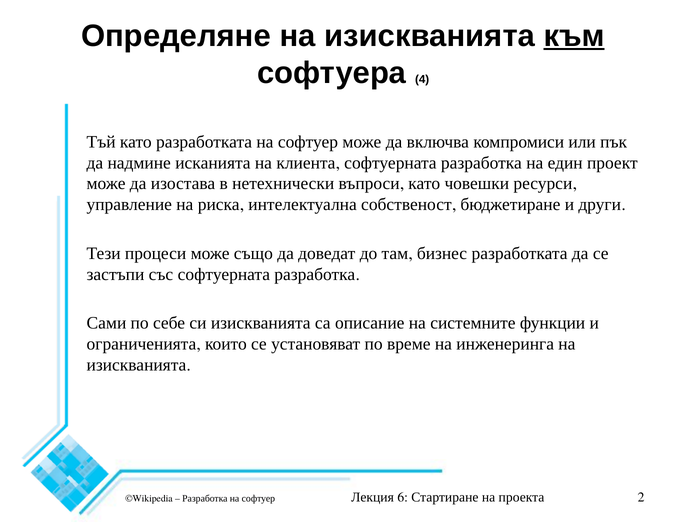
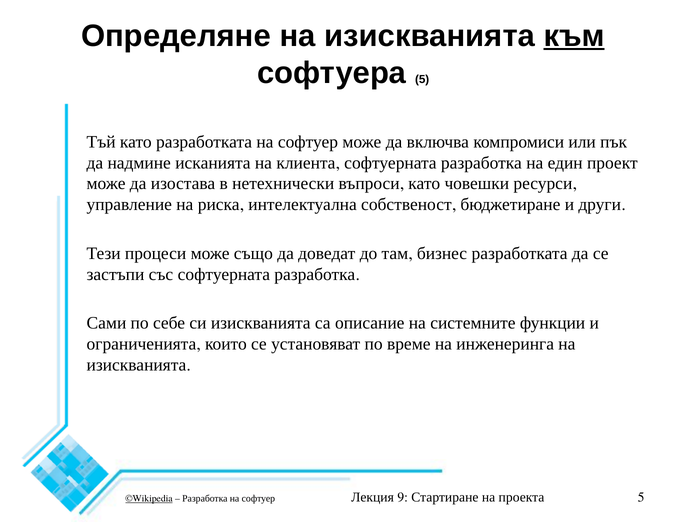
софтуера 4: 4 -> 5 (422, 80)
©Wikipedia underline: none -> present (149, 499)
6: 6 -> 9 (403, 498)
2: 2 -> 5 (641, 498)
